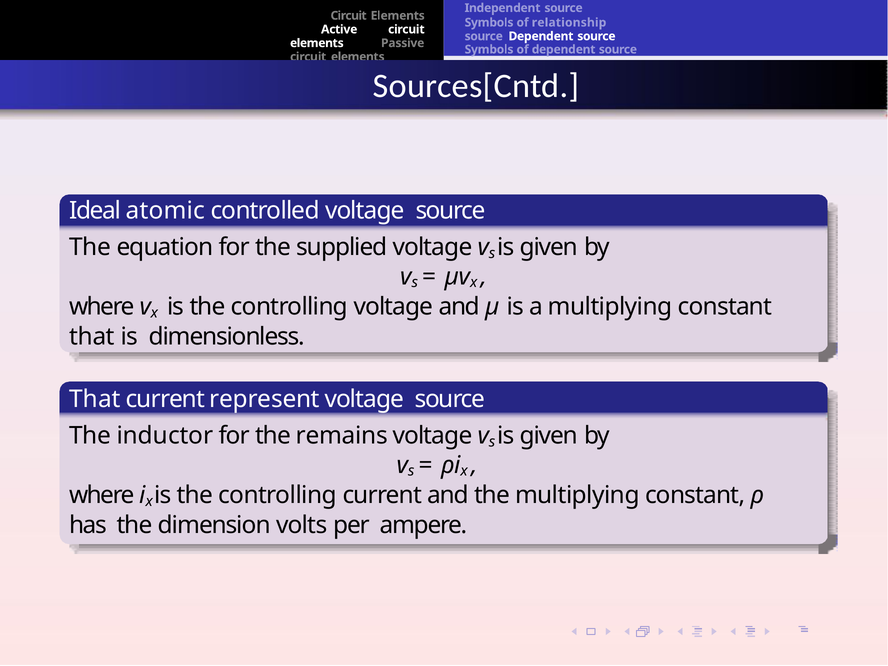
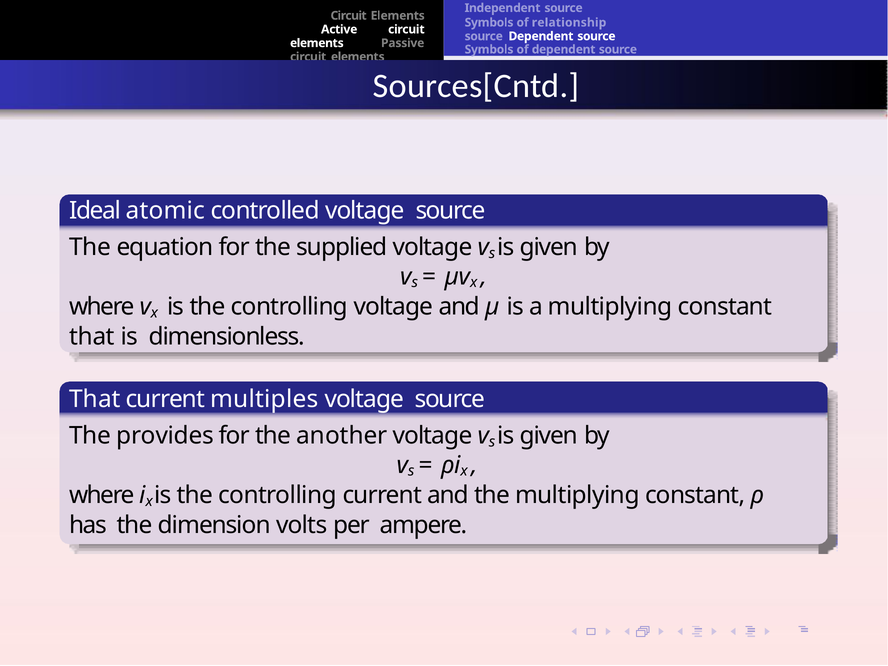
represent: represent -> multiples (264, 399)
inductor: inductor -> provides (165, 436)
remains: remains -> another (342, 436)
